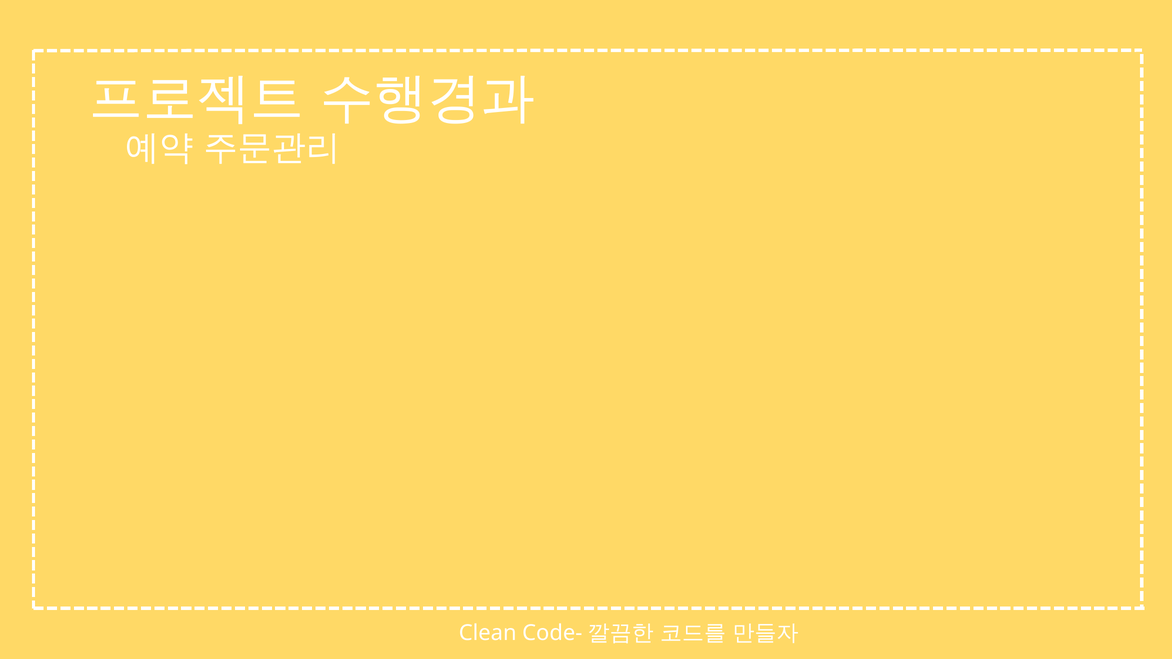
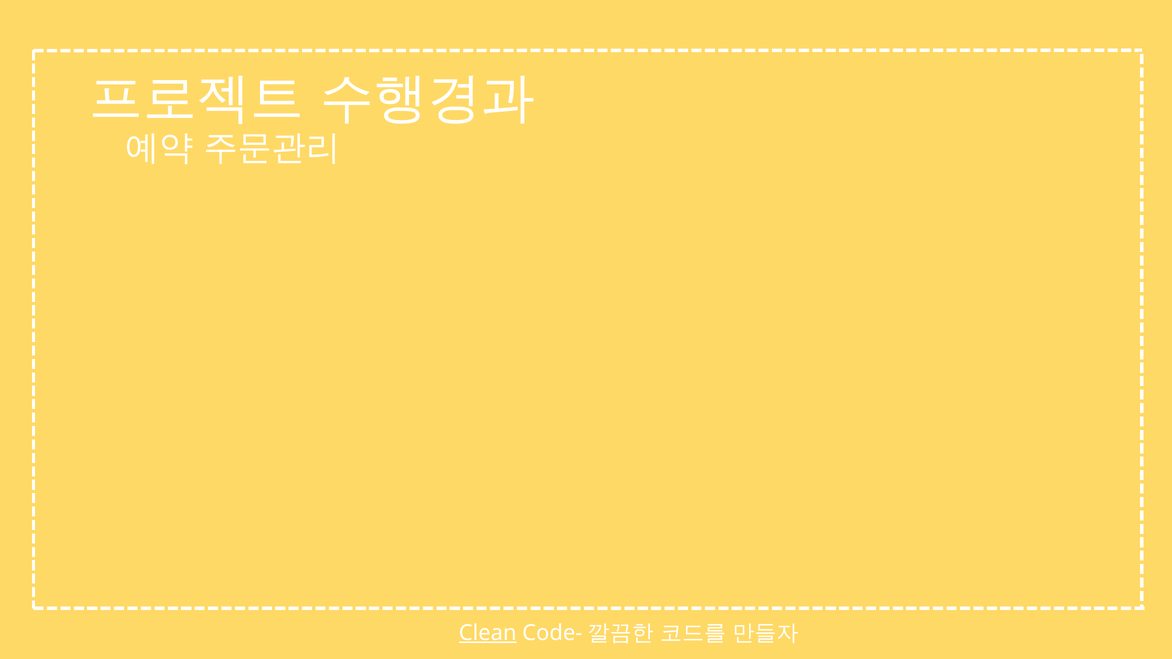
Clean underline: none -> present (488, 633)
